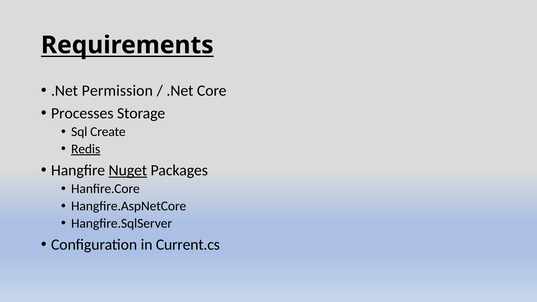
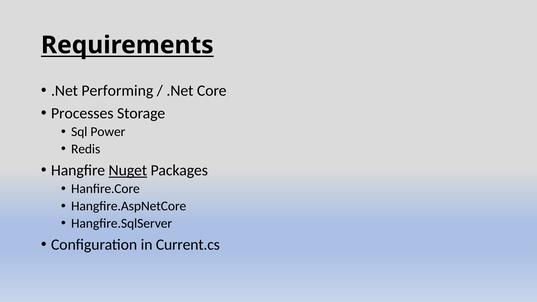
Permission: Permission -> Performing (117, 91)
Create: Create -> Power (108, 132)
Redis underline: present -> none (86, 149)
